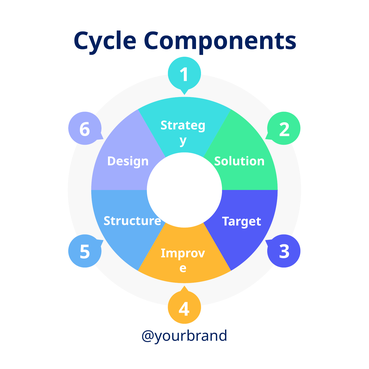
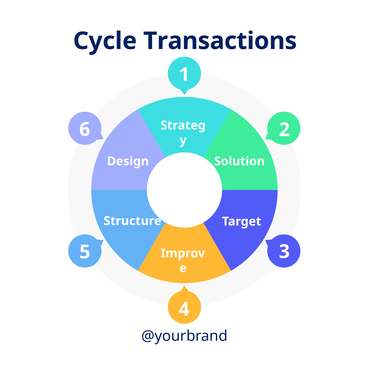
Components: Components -> Transactions (220, 41)
